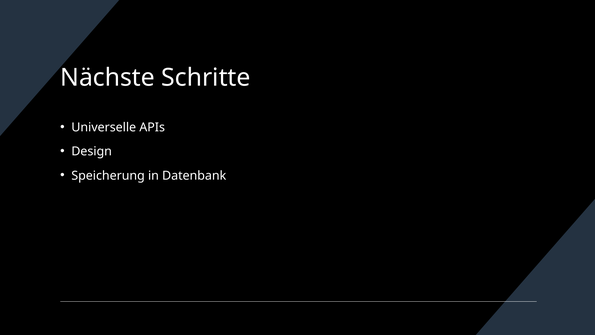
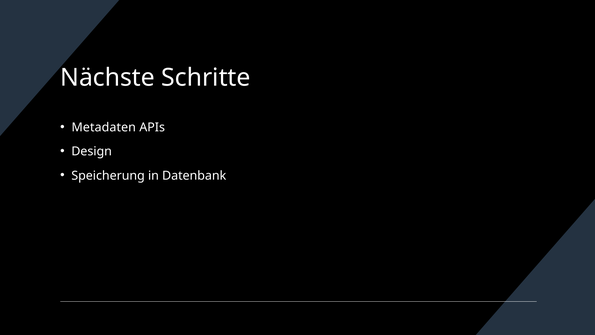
Universelle: Universelle -> Metadaten (104, 127)
